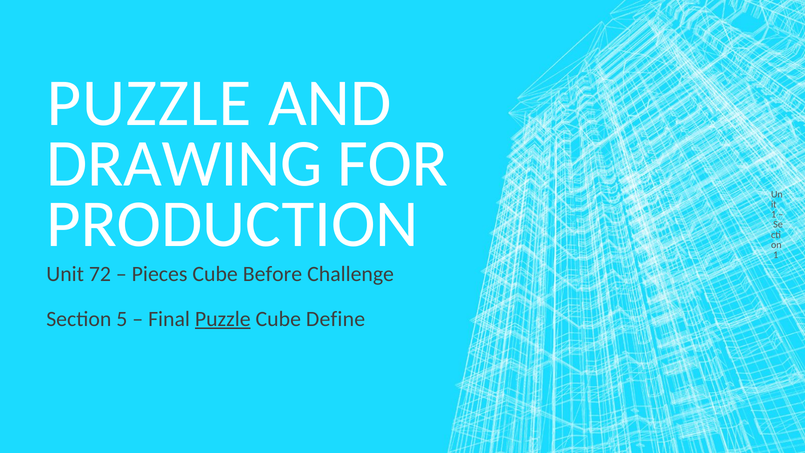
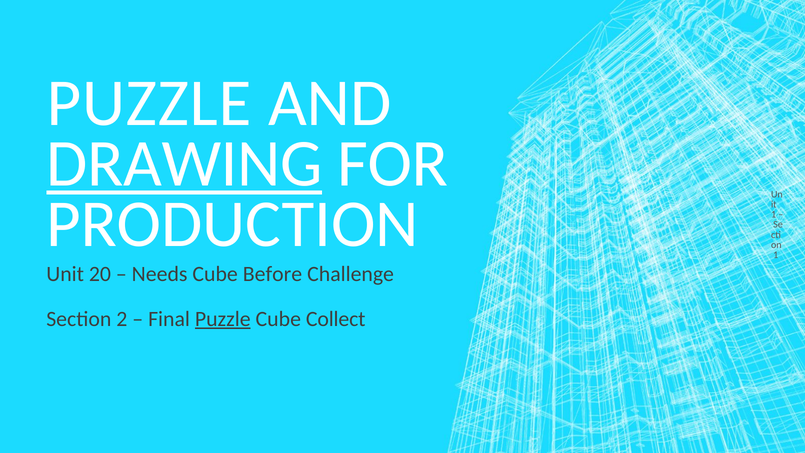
DRAWING underline: none -> present (184, 164)
72: 72 -> 20 (100, 274)
Pieces: Pieces -> Needs (160, 274)
5: 5 -> 2 (122, 319)
Define: Define -> Collect (336, 319)
